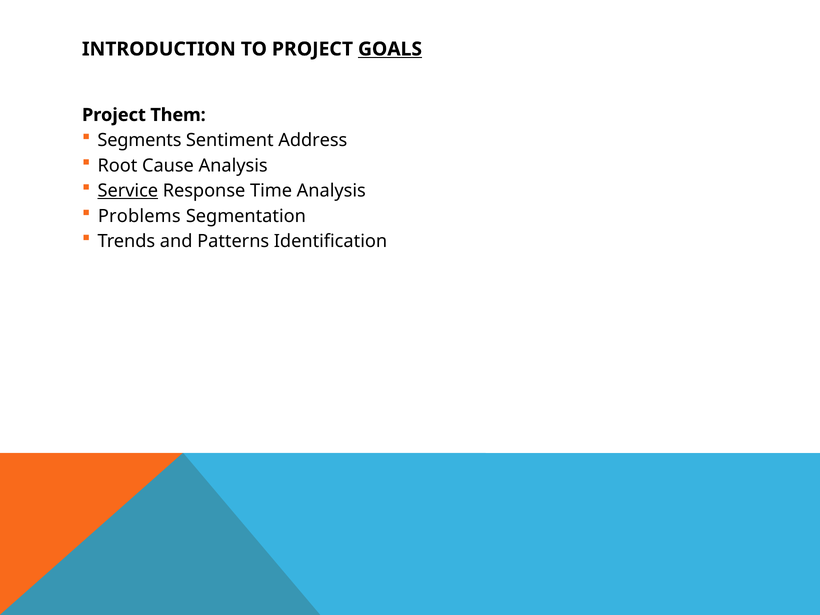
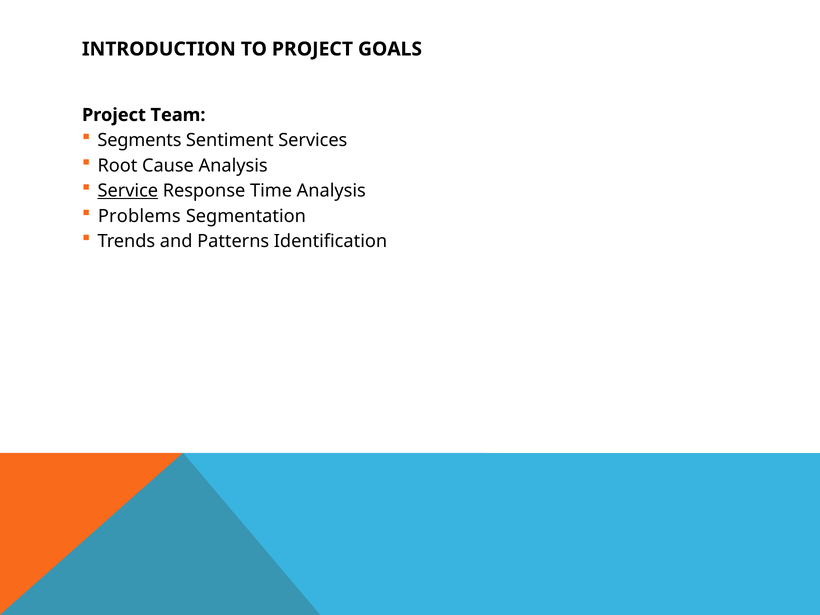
GOALS underline: present -> none (390, 49)
Them: Them -> Team (178, 115)
Address: Address -> Services (313, 140)
